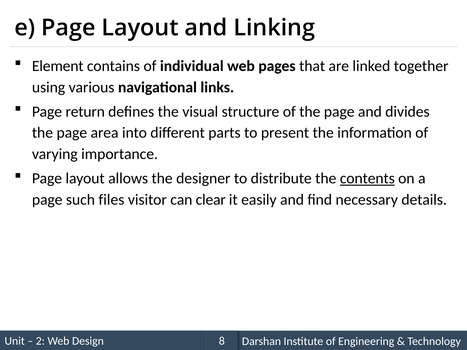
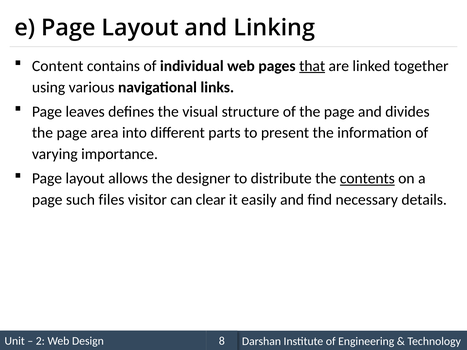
Element: Element -> Content (58, 66)
that underline: none -> present (312, 66)
return: return -> leaves (85, 112)
